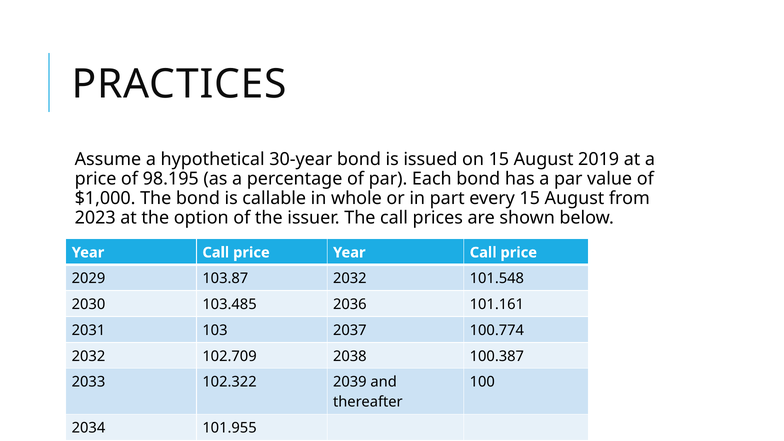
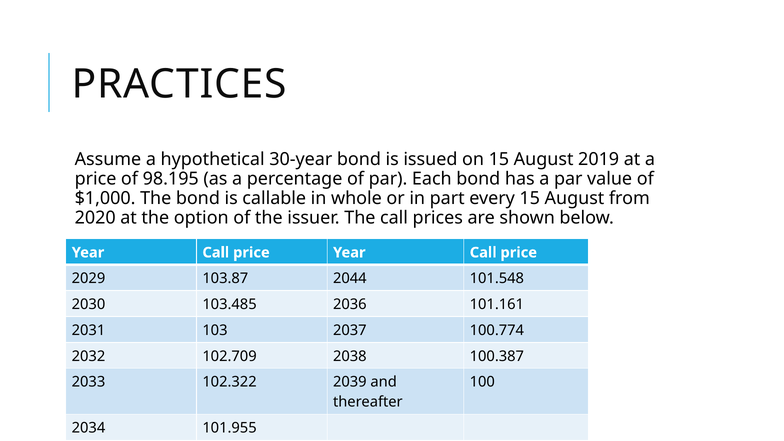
2023: 2023 -> 2020 (95, 218)
103.87 2032: 2032 -> 2044 (350, 278)
